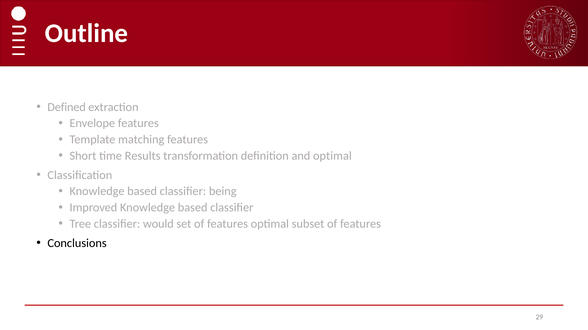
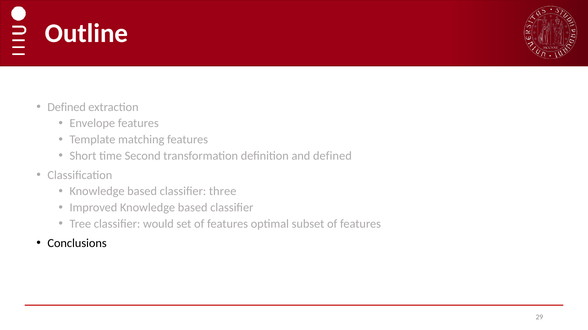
Results: Results -> Second (143, 156)
and optimal: optimal -> defined (332, 156)
being: being -> three (223, 192)
